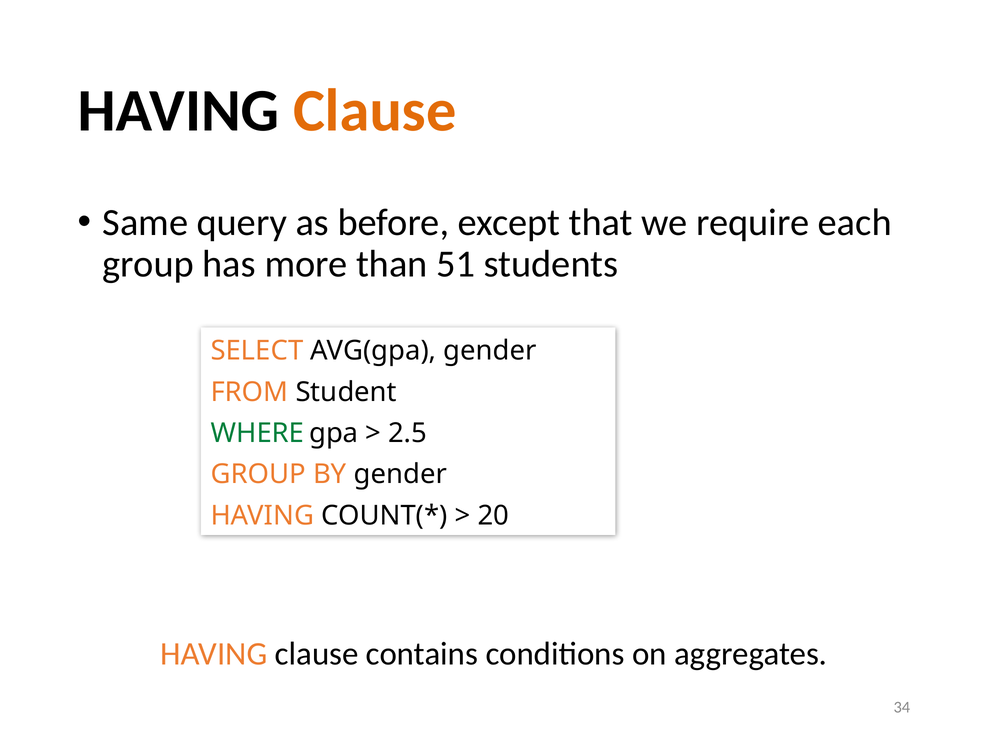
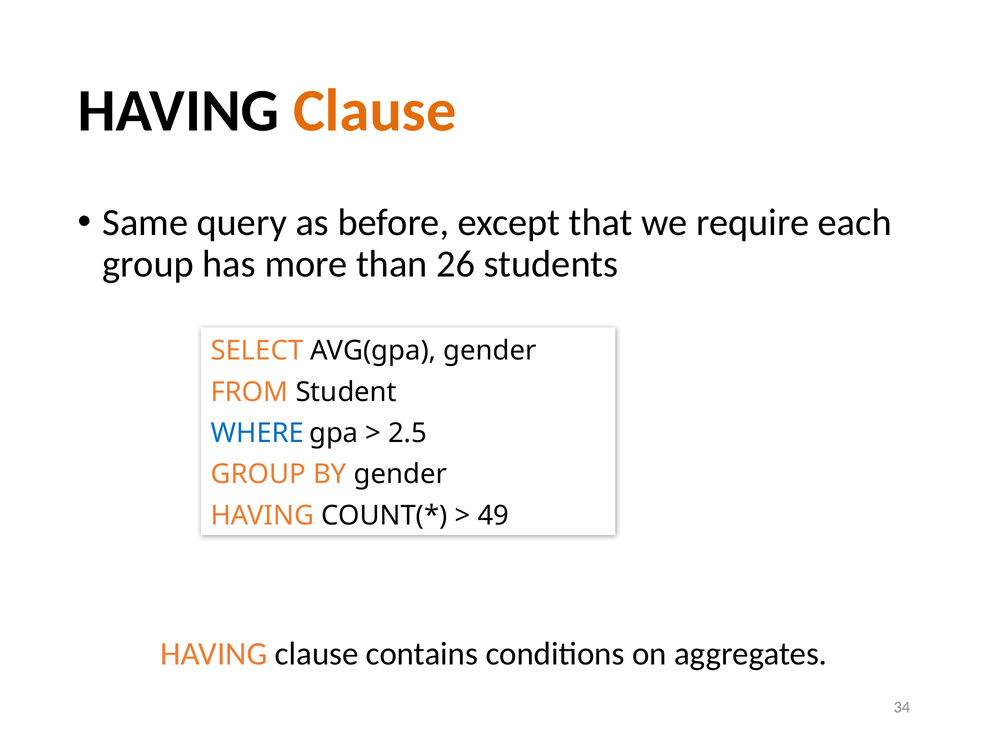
51: 51 -> 26 (456, 264)
WHERE colour: green -> blue (257, 433)
20: 20 -> 49 (493, 516)
